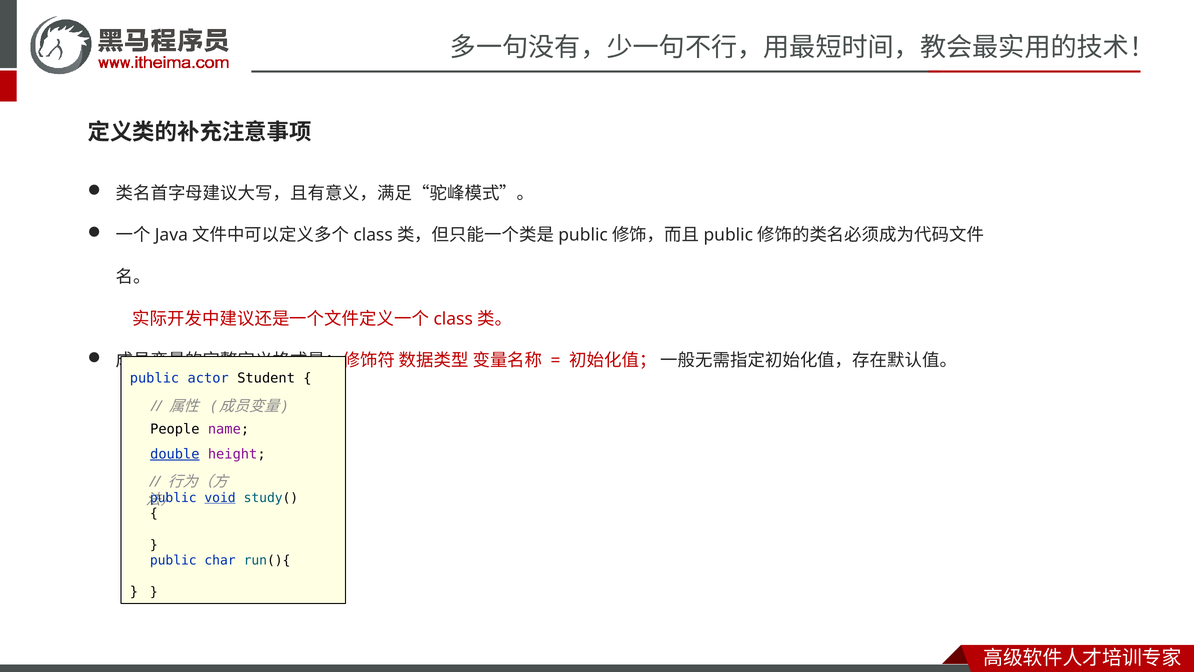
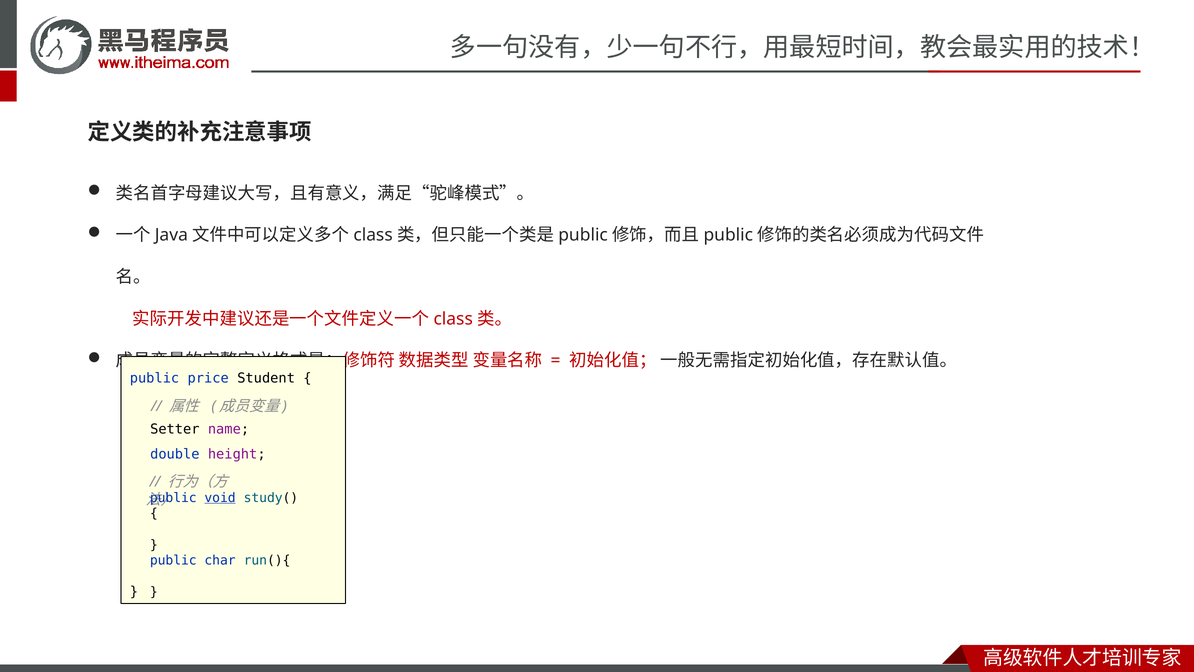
actor: actor -> price (208, 378)
People: People -> Setter (175, 429)
double underline: present -> none (175, 454)
